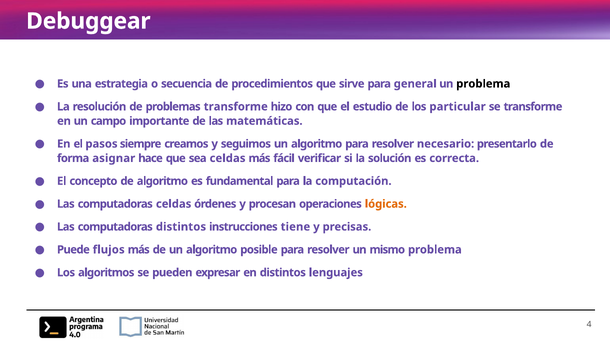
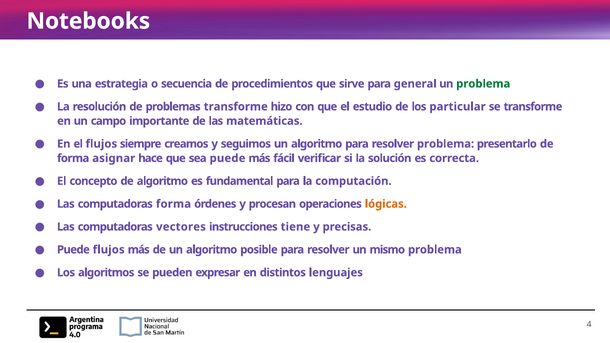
Debuggear: Debuggear -> Notebooks (88, 21)
problema colour: black -> green (483, 84)
el pasos: pasos -> flujos (101, 144)
resolver necesario: necesario -> problema (446, 144)
sea celdas: celdas -> puede (227, 158)
computadoras celdas: celdas -> forma (174, 204)
computadoras distintos: distintos -> vectores (181, 227)
